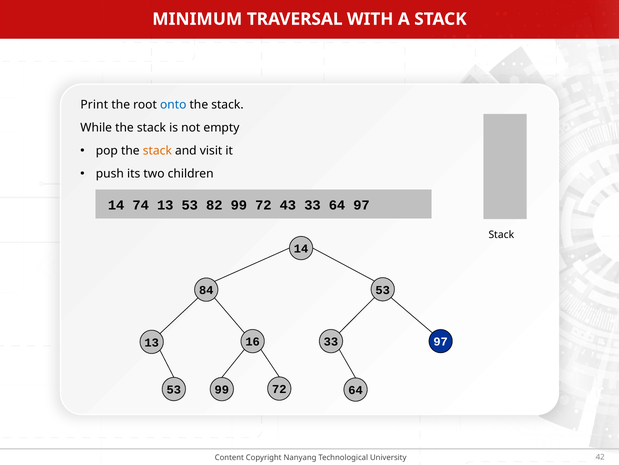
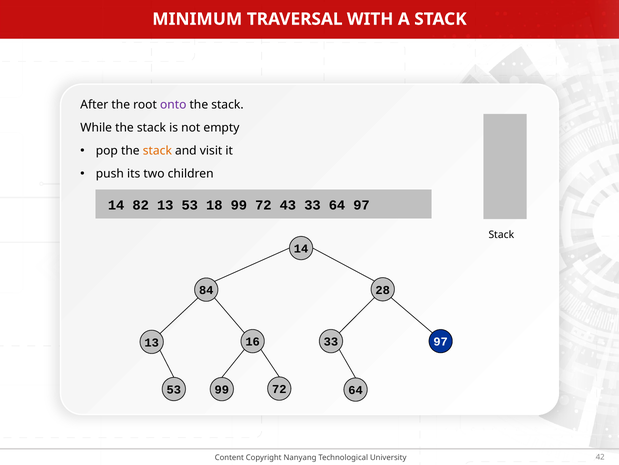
Print: Print -> After (94, 105)
onto colour: blue -> purple (173, 105)
74: 74 -> 82 (141, 205)
82: 82 -> 18 (214, 205)
84 53: 53 -> 28 (383, 290)
